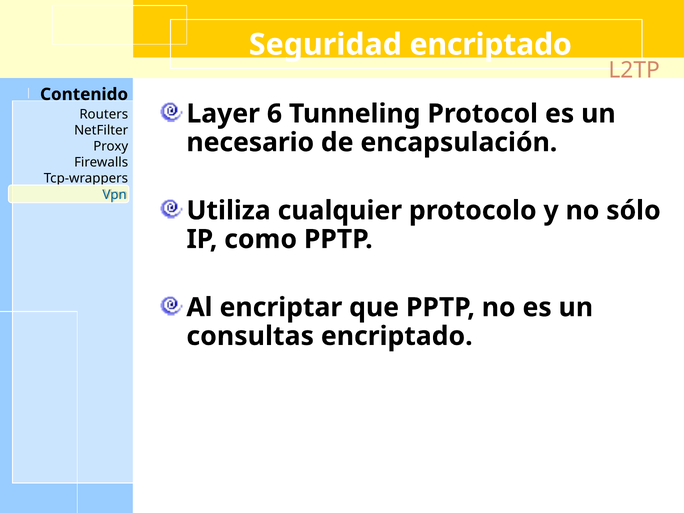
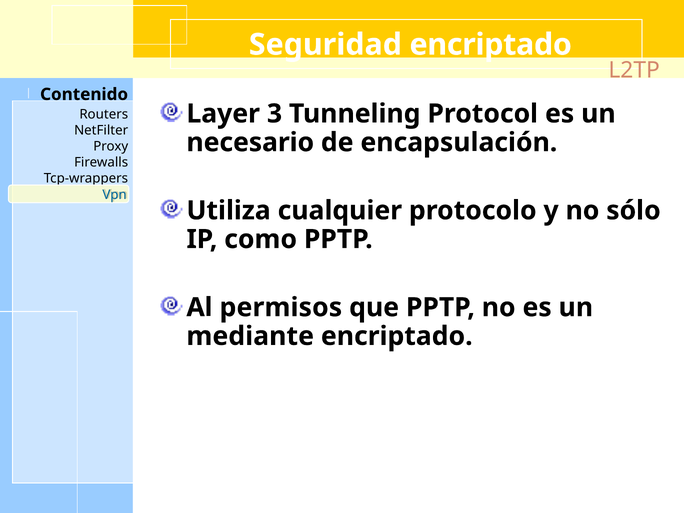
6: 6 -> 3 (274, 114)
encriptar: encriptar -> permisos (281, 307)
consultas: consultas -> mediante (250, 336)
